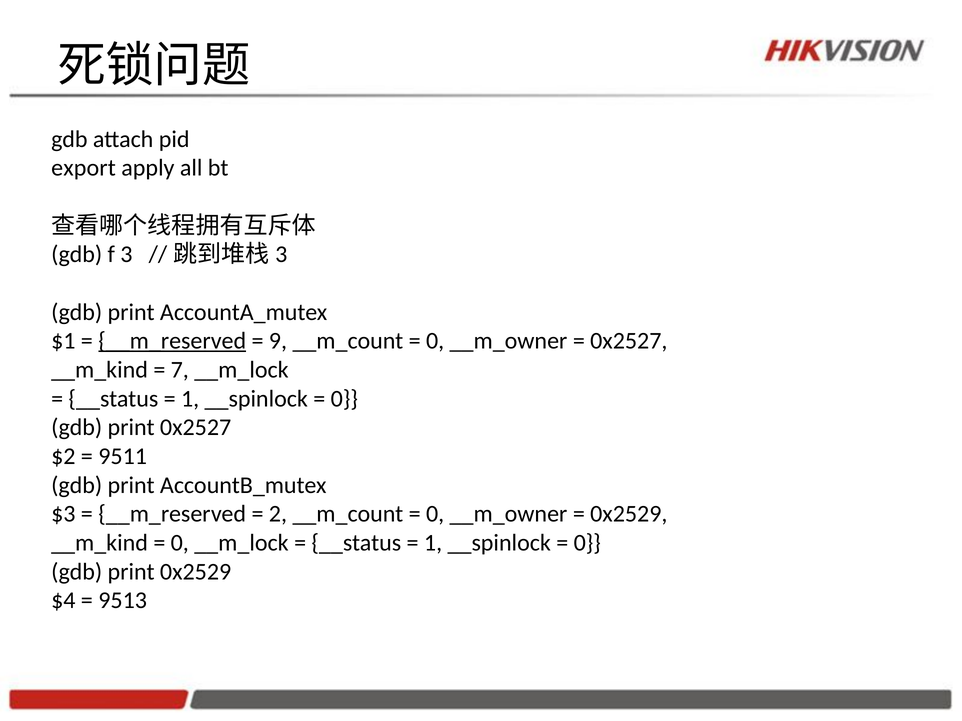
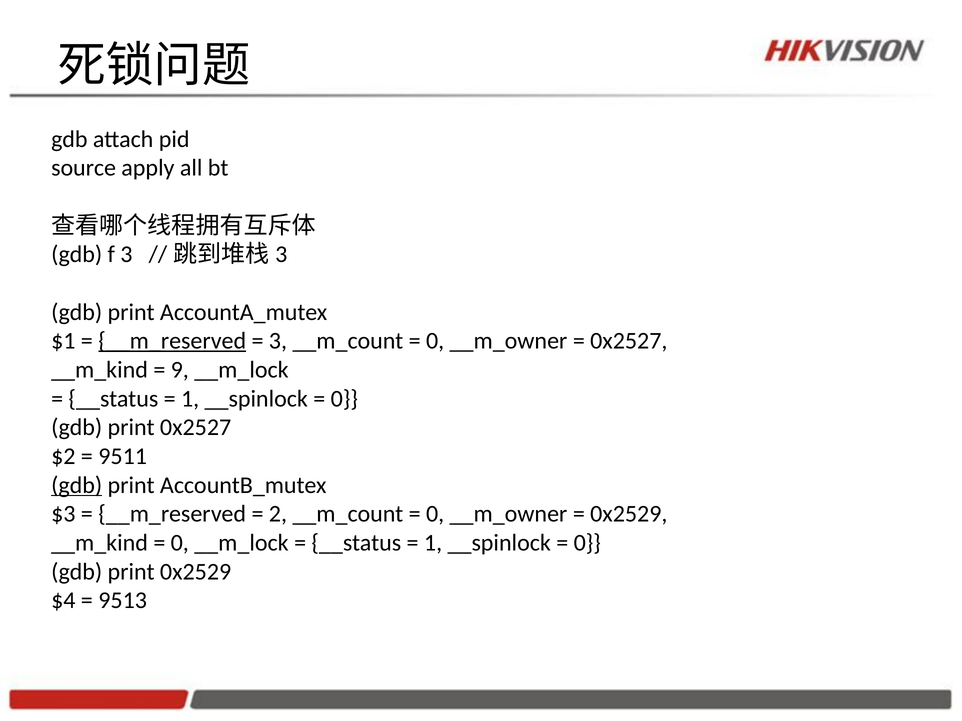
export: export -> source (84, 168)
9: 9 -> 3 (278, 341)
7: 7 -> 9 (180, 370)
gdb underline: none -> present (77, 486)
